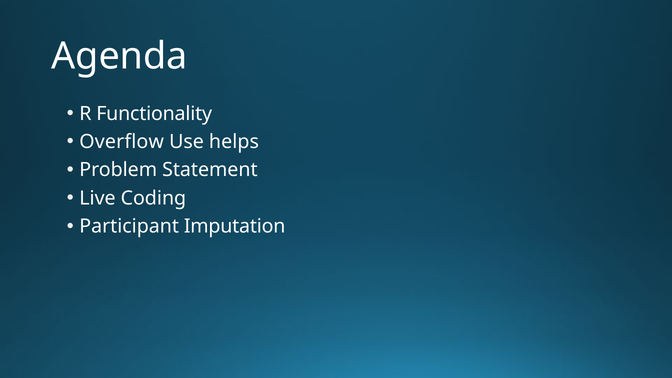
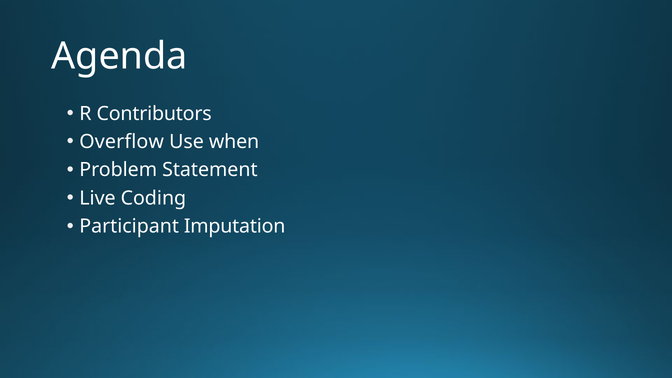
Functionality: Functionality -> Contributors (154, 114)
helps: helps -> when (234, 142)
